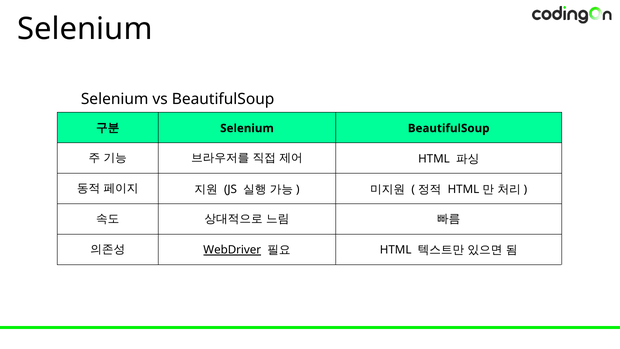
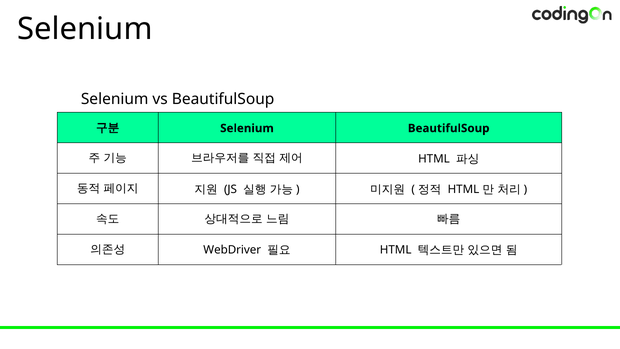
WebDriver underline: present -> none (232, 250)
